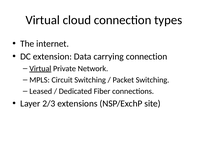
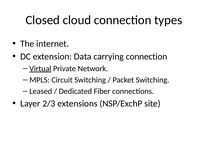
Virtual: Virtual -> Closed (43, 20)
